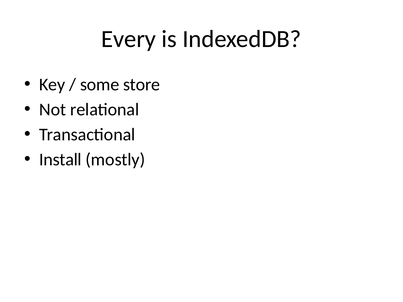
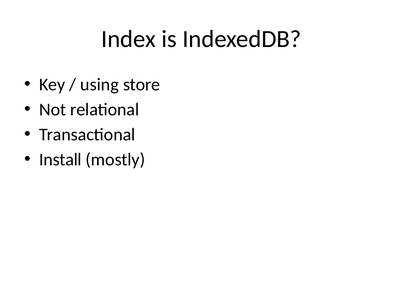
Every: Every -> Index (129, 39)
some: some -> using (100, 85)
